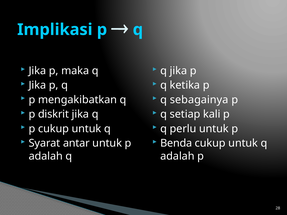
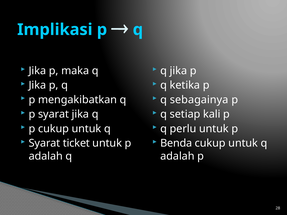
p diskrit: diskrit -> syarat (53, 114)
antar: antar -> ticket (76, 143)
